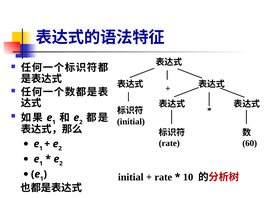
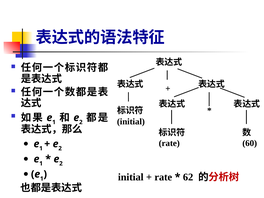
10: 10 -> 62 (188, 177)
